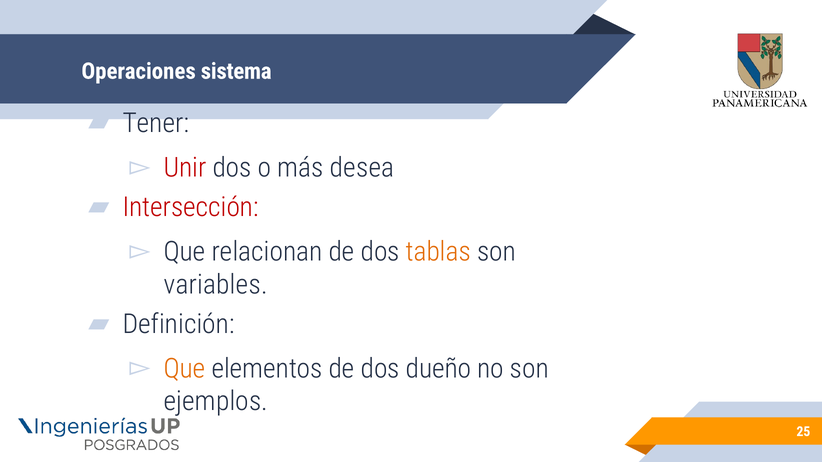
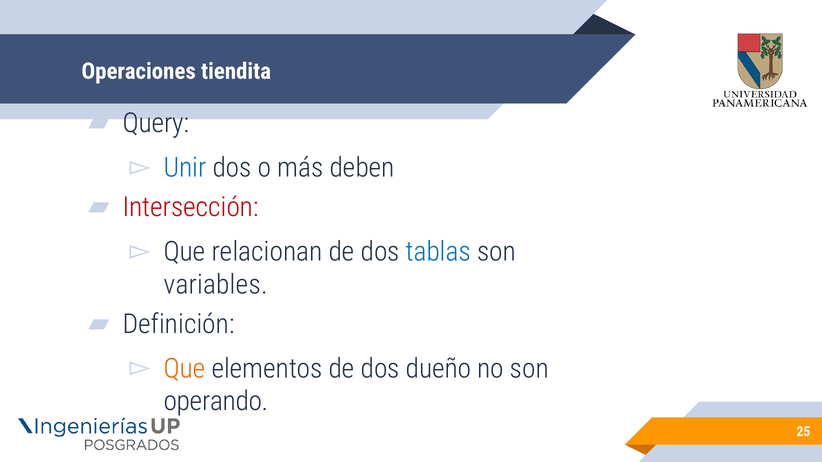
sistema: sistema -> tiendita (236, 71)
Tener: Tener -> Query (156, 124)
Unir colour: red -> blue (185, 168)
desea: desea -> deben (362, 168)
tablas colour: orange -> blue (438, 252)
ejemplos: ejemplos -> operando (216, 402)
